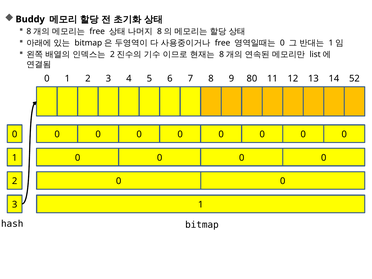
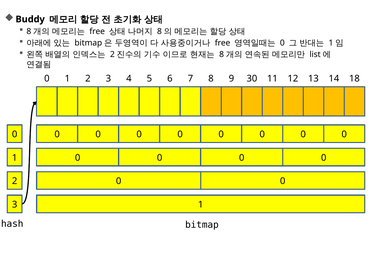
80: 80 -> 30 (252, 79)
52: 52 -> 18 (354, 79)
